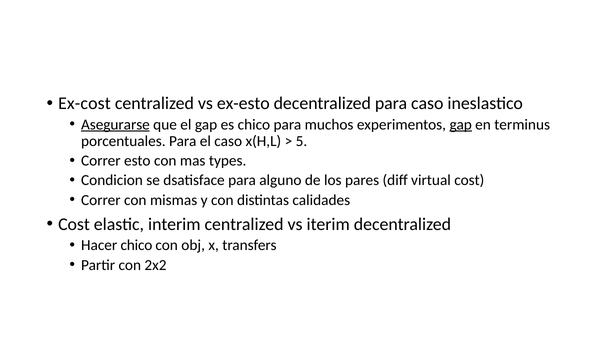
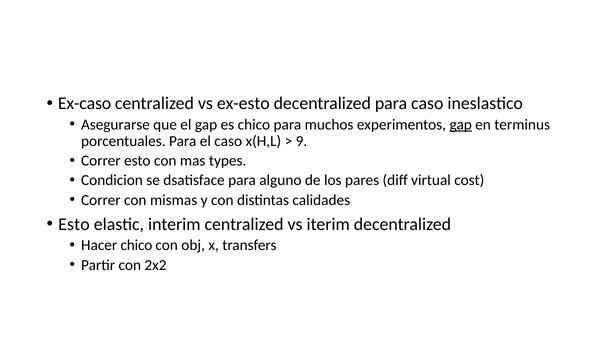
Ex-cost: Ex-cost -> Ex-caso (85, 103)
Asegurarse underline: present -> none (115, 125)
5: 5 -> 9 (302, 141)
Cost: Cost -> Esto (74, 224)
